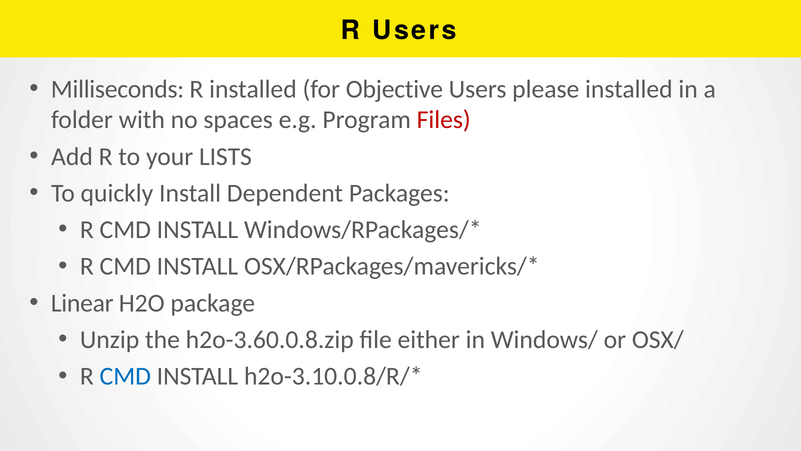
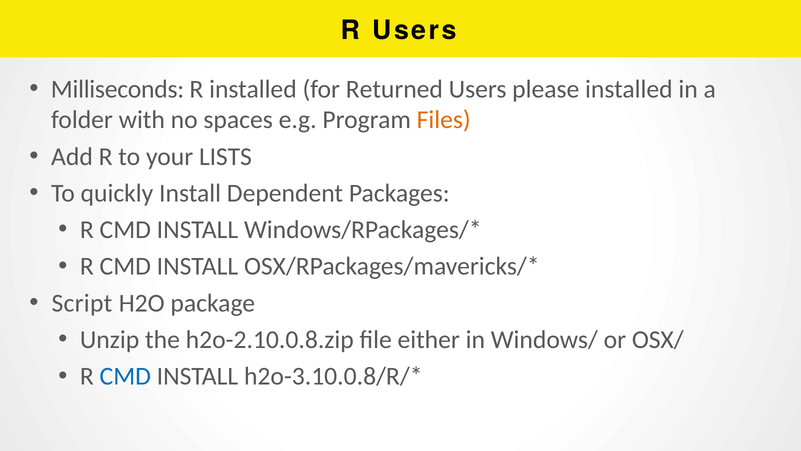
Objective: Objective -> Returned (394, 89)
Files colour: red -> orange (444, 120)
Linear: Linear -> Script (82, 303)
h2o-3.60.0.8.zip: h2o-3.60.0.8.zip -> h2o-2.10.0.8.zip (270, 339)
